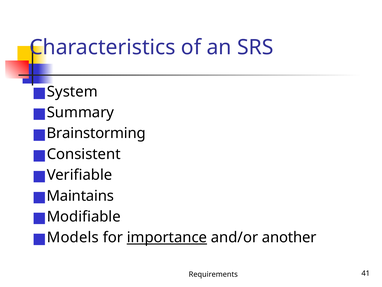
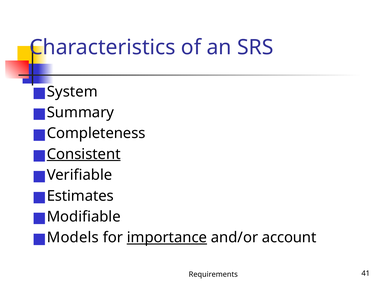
Brainstorming: Brainstorming -> Completeness (96, 133)
Consistent underline: none -> present (84, 154)
Maintains: Maintains -> Estimates (80, 196)
another: another -> account (289, 237)
